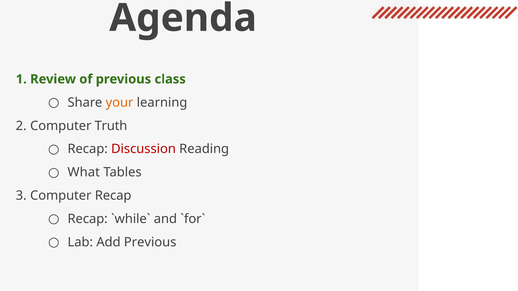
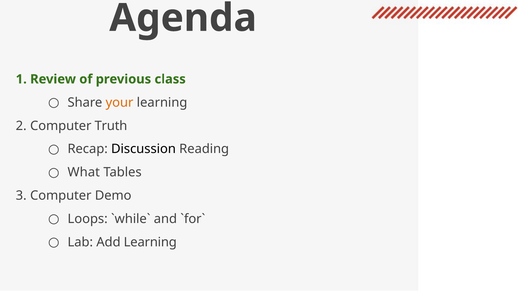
Discussion colour: red -> black (143, 149)
Computer Recap: Recap -> Demo (113, 196)
Recap: Recap -> Loops (88, 219)
Add Previous: Previous -> Learning (150, 242)
